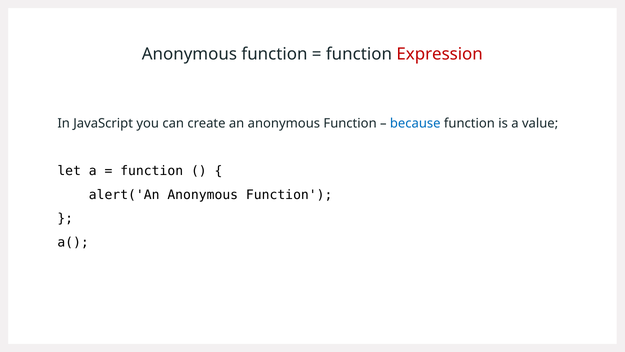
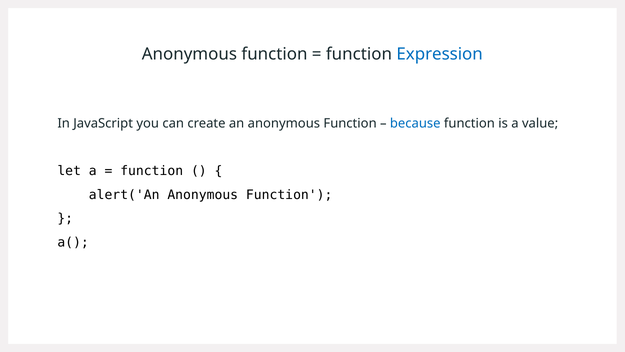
Expression colour: red -> blue (440, 54)
